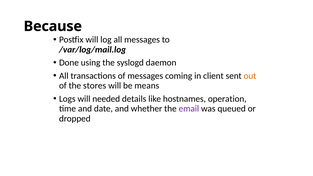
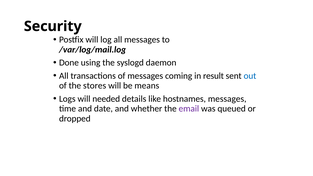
Because: Because -> Security (53, 26)
client: client -> result (213, 76)
out colour: orange -> blue (250, 76)
hostnames operation: operation -> messages (227, 99)
